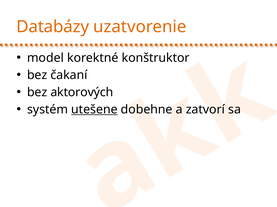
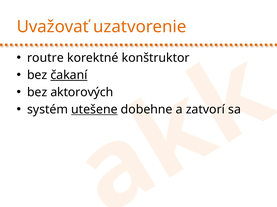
Databázy: Databázy -> Uvažovať (53, 27)
model: model -> routre (45, 58)
čakaní underline: none -> present (69, 75)
